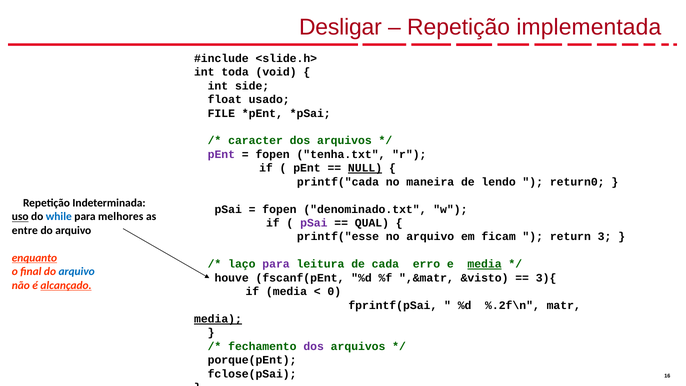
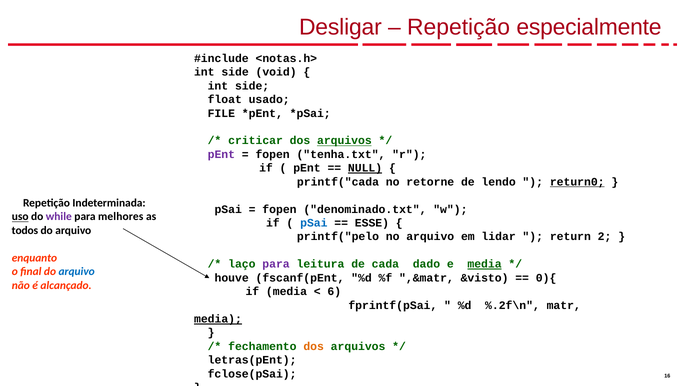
implementada: implementada -> especialmente (589, 27)
<slide.h>: <slide.h> -> <notas.h> (286, 58)
toda: toda -> side (235, 72)
caracter: caracter -> criticar (256, 141)
arquivos underline: none -> present (344, 141)
maneira: maneira -> retorne (430, 182)
return0 underline: none -> present (577, 182)
while colour: blue -> purple (59, 217)
pSai colour: purple -> blue (314, 223)
QUAL: QUAL -> ESSE (372, 223)
entre: entre -> todos (25, 230)
printf("esse: printf("esse -> printf("pelo (338, 237)
ficam: ficam -> lidar (499, 237)
3: 3 -> 2 (605, 237)
enquanto underline: present -> none (34, 258)
erro: erro -> dado (426, 264)
3){: 3){ -> 0){ (546, 278)
alcançado underline: present -> none (66, 285)
0: 0 -> 6 (334, 291)
dos colour: purple -> orange (314, 346)
porque(pEnt: porque(pEnt -> letras(pEnt (252, 360)
